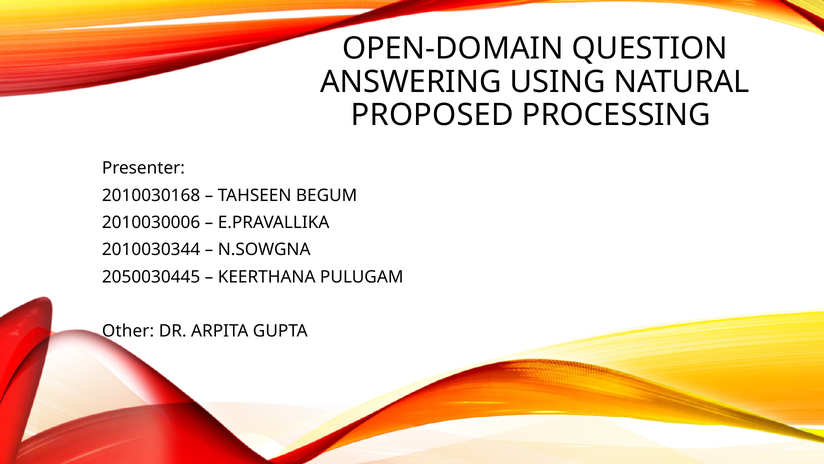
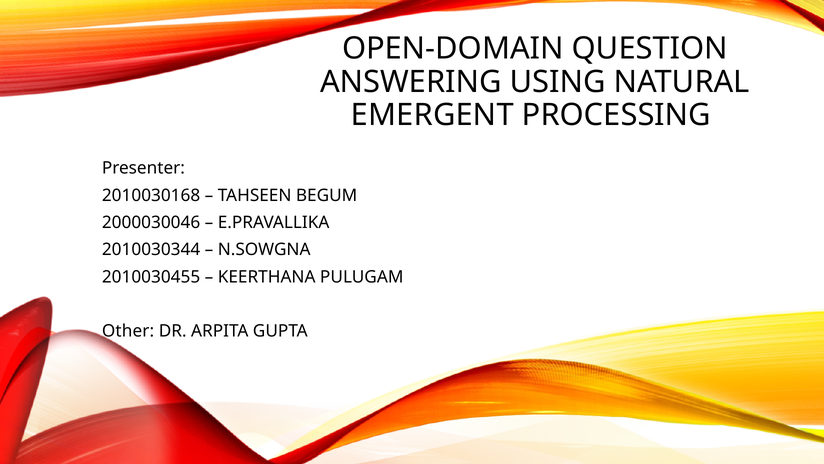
PROPOSED: PROPOSED -> EMERGENT (432, 115)
2010030006: 2010030006 -> 2000030046 (151, 222)
2050030445: 2050030445 -> 2010030455 (151, 277)
